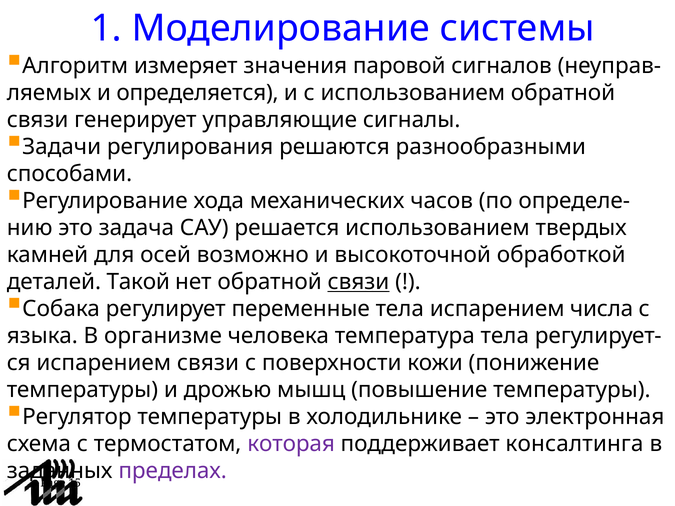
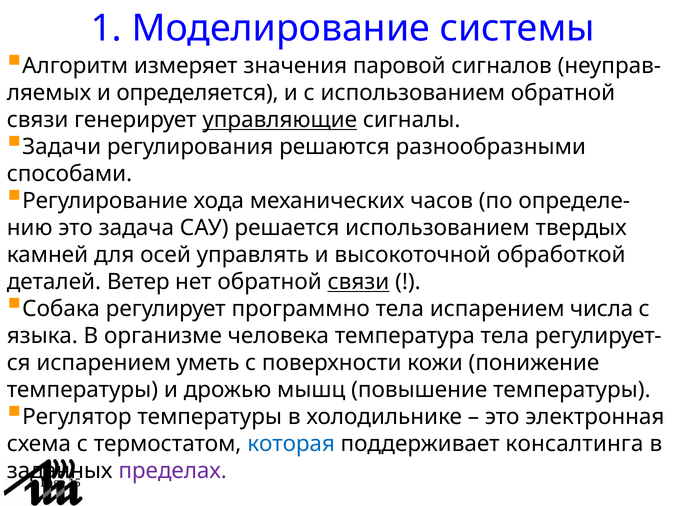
управляющие underline: none -> present (280, 120)
возможно: возможно -> управлять (253, 255)
Такой: Такой -> Ветер (138, 282)
переменные: переменные -> программно (301, 309)
испарением связи: связи -> уметь (208, 363)
которая colour: purple -> blue (291, 444)
